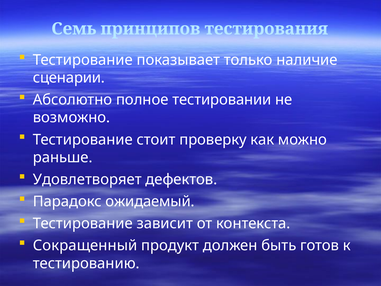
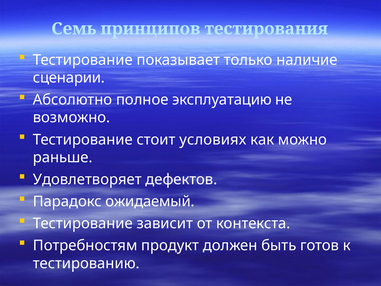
тестировании: тестировании -> эксплуатацию (222, 100)
проверку: проверку -> условиях (213, 140)
Сокращенный: Сокращенный -> Потребностям (85, 245)
